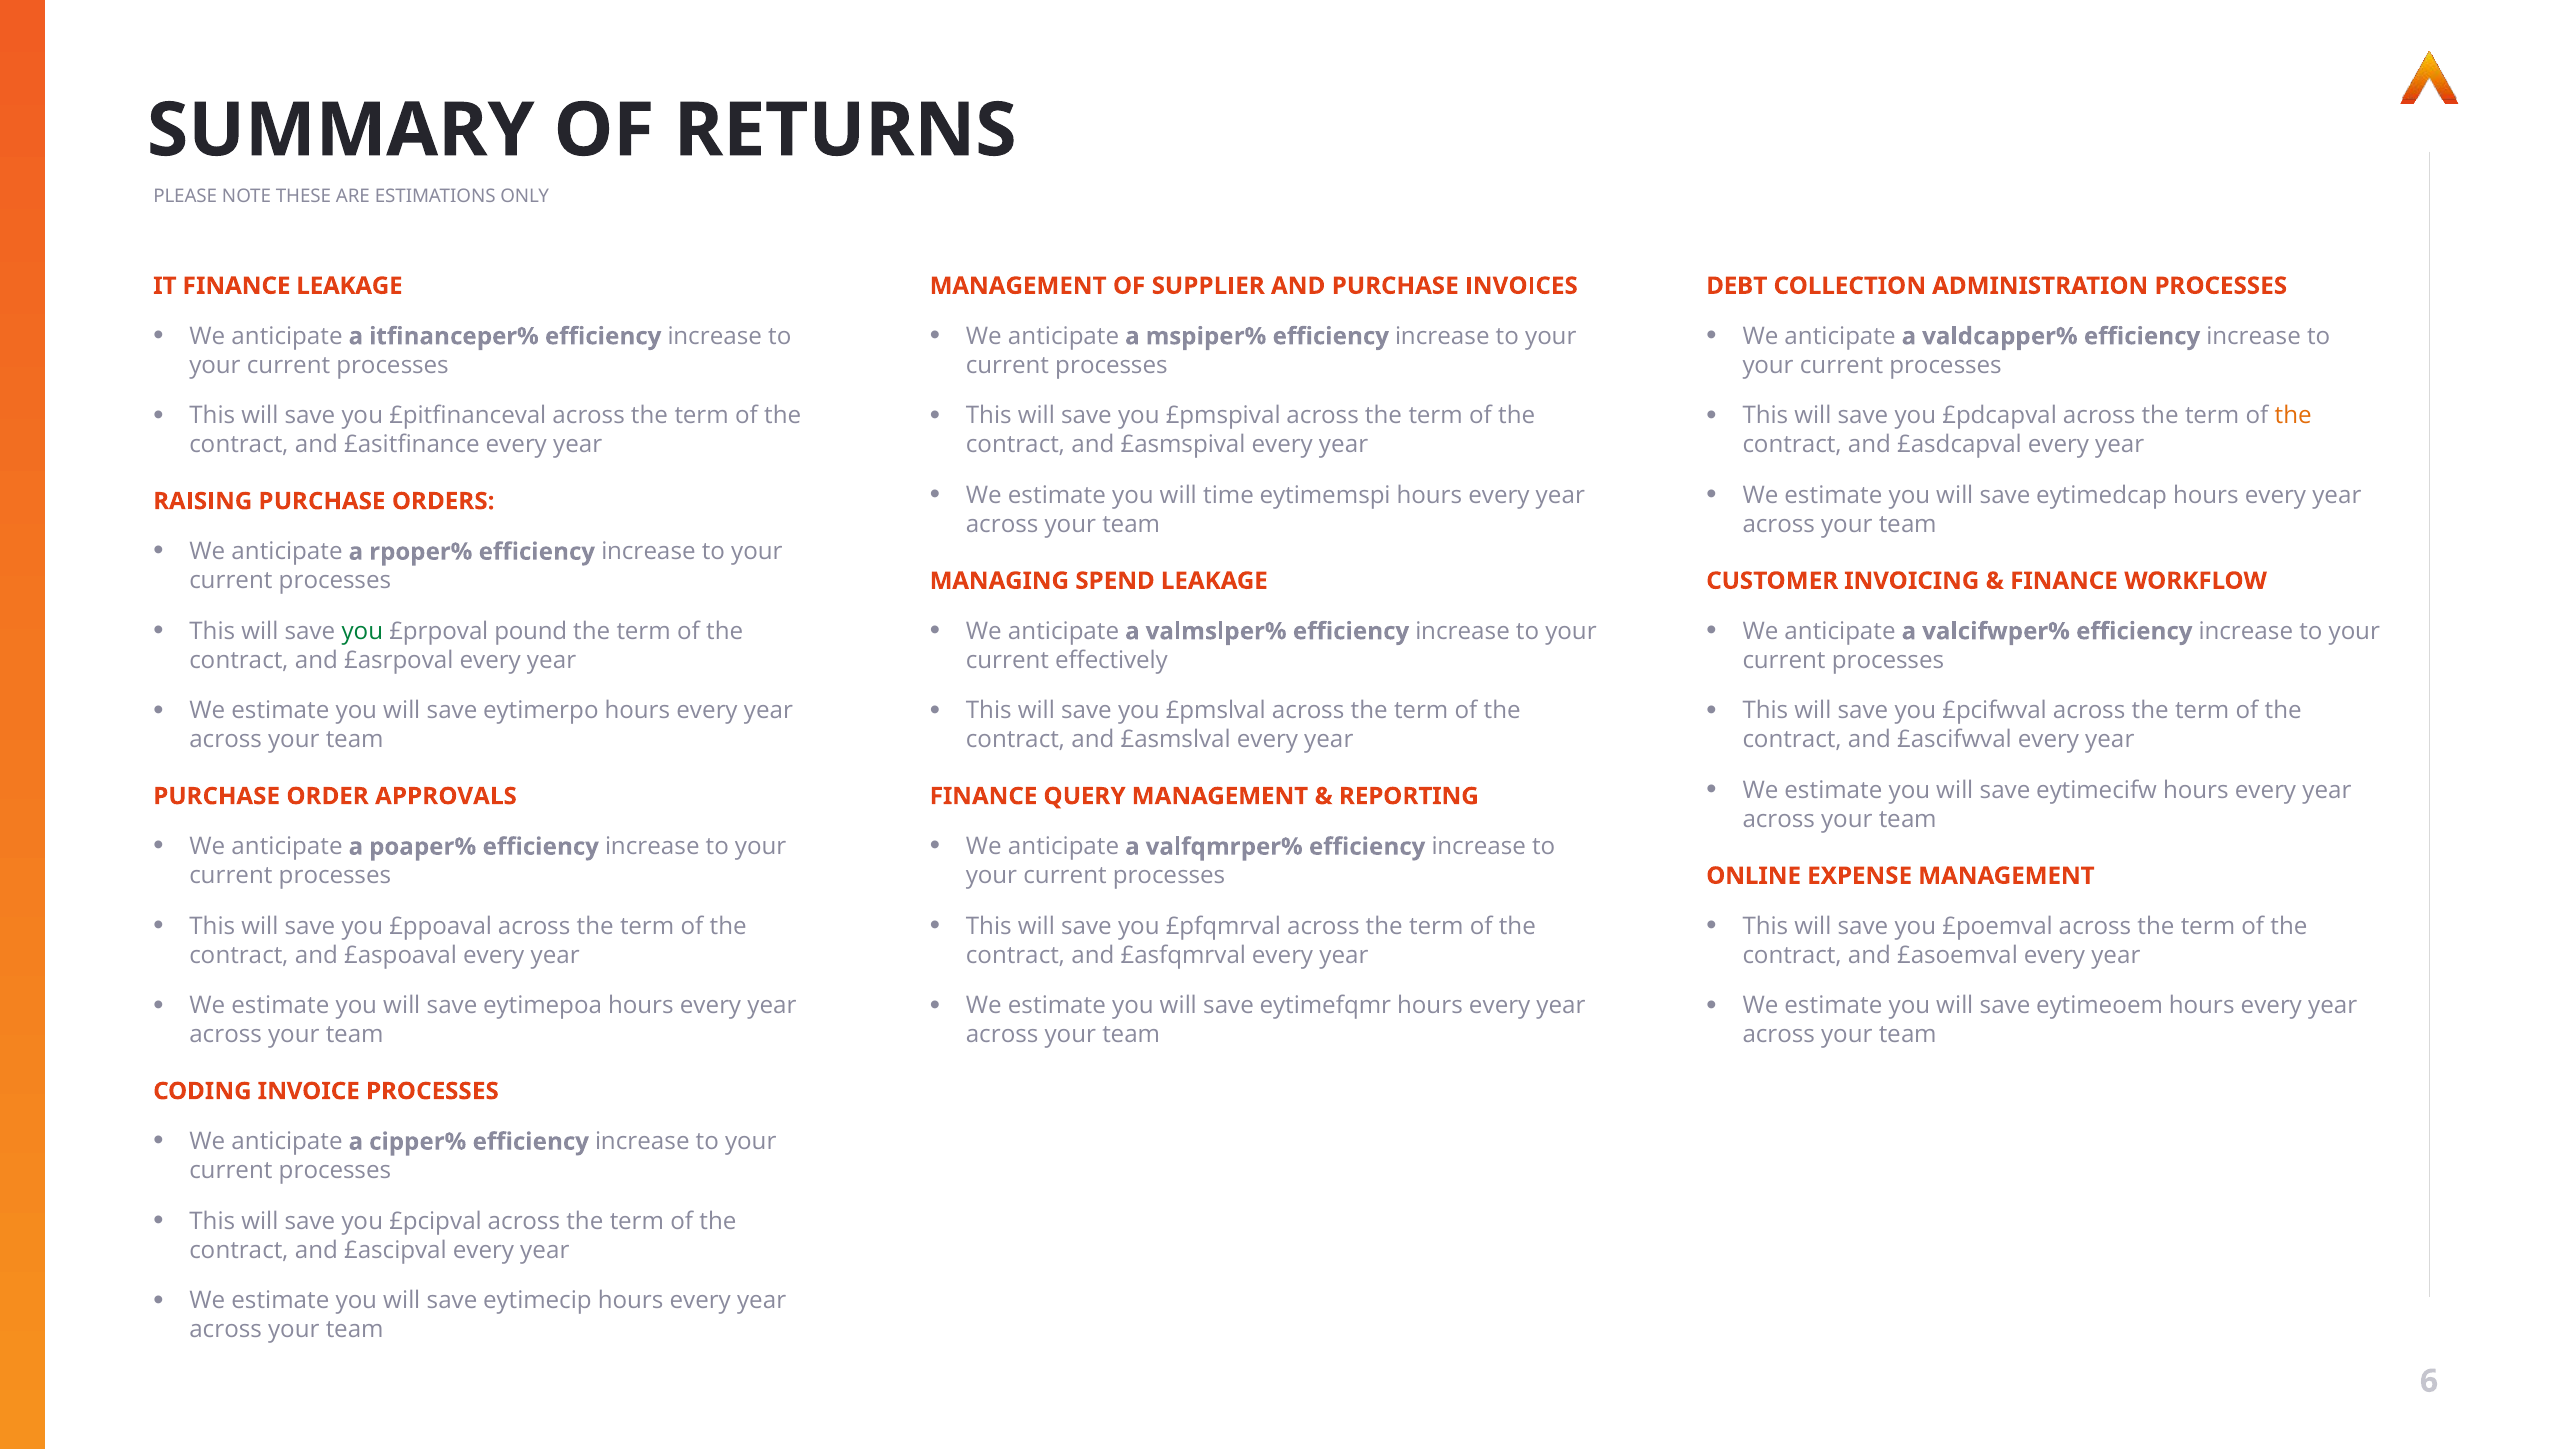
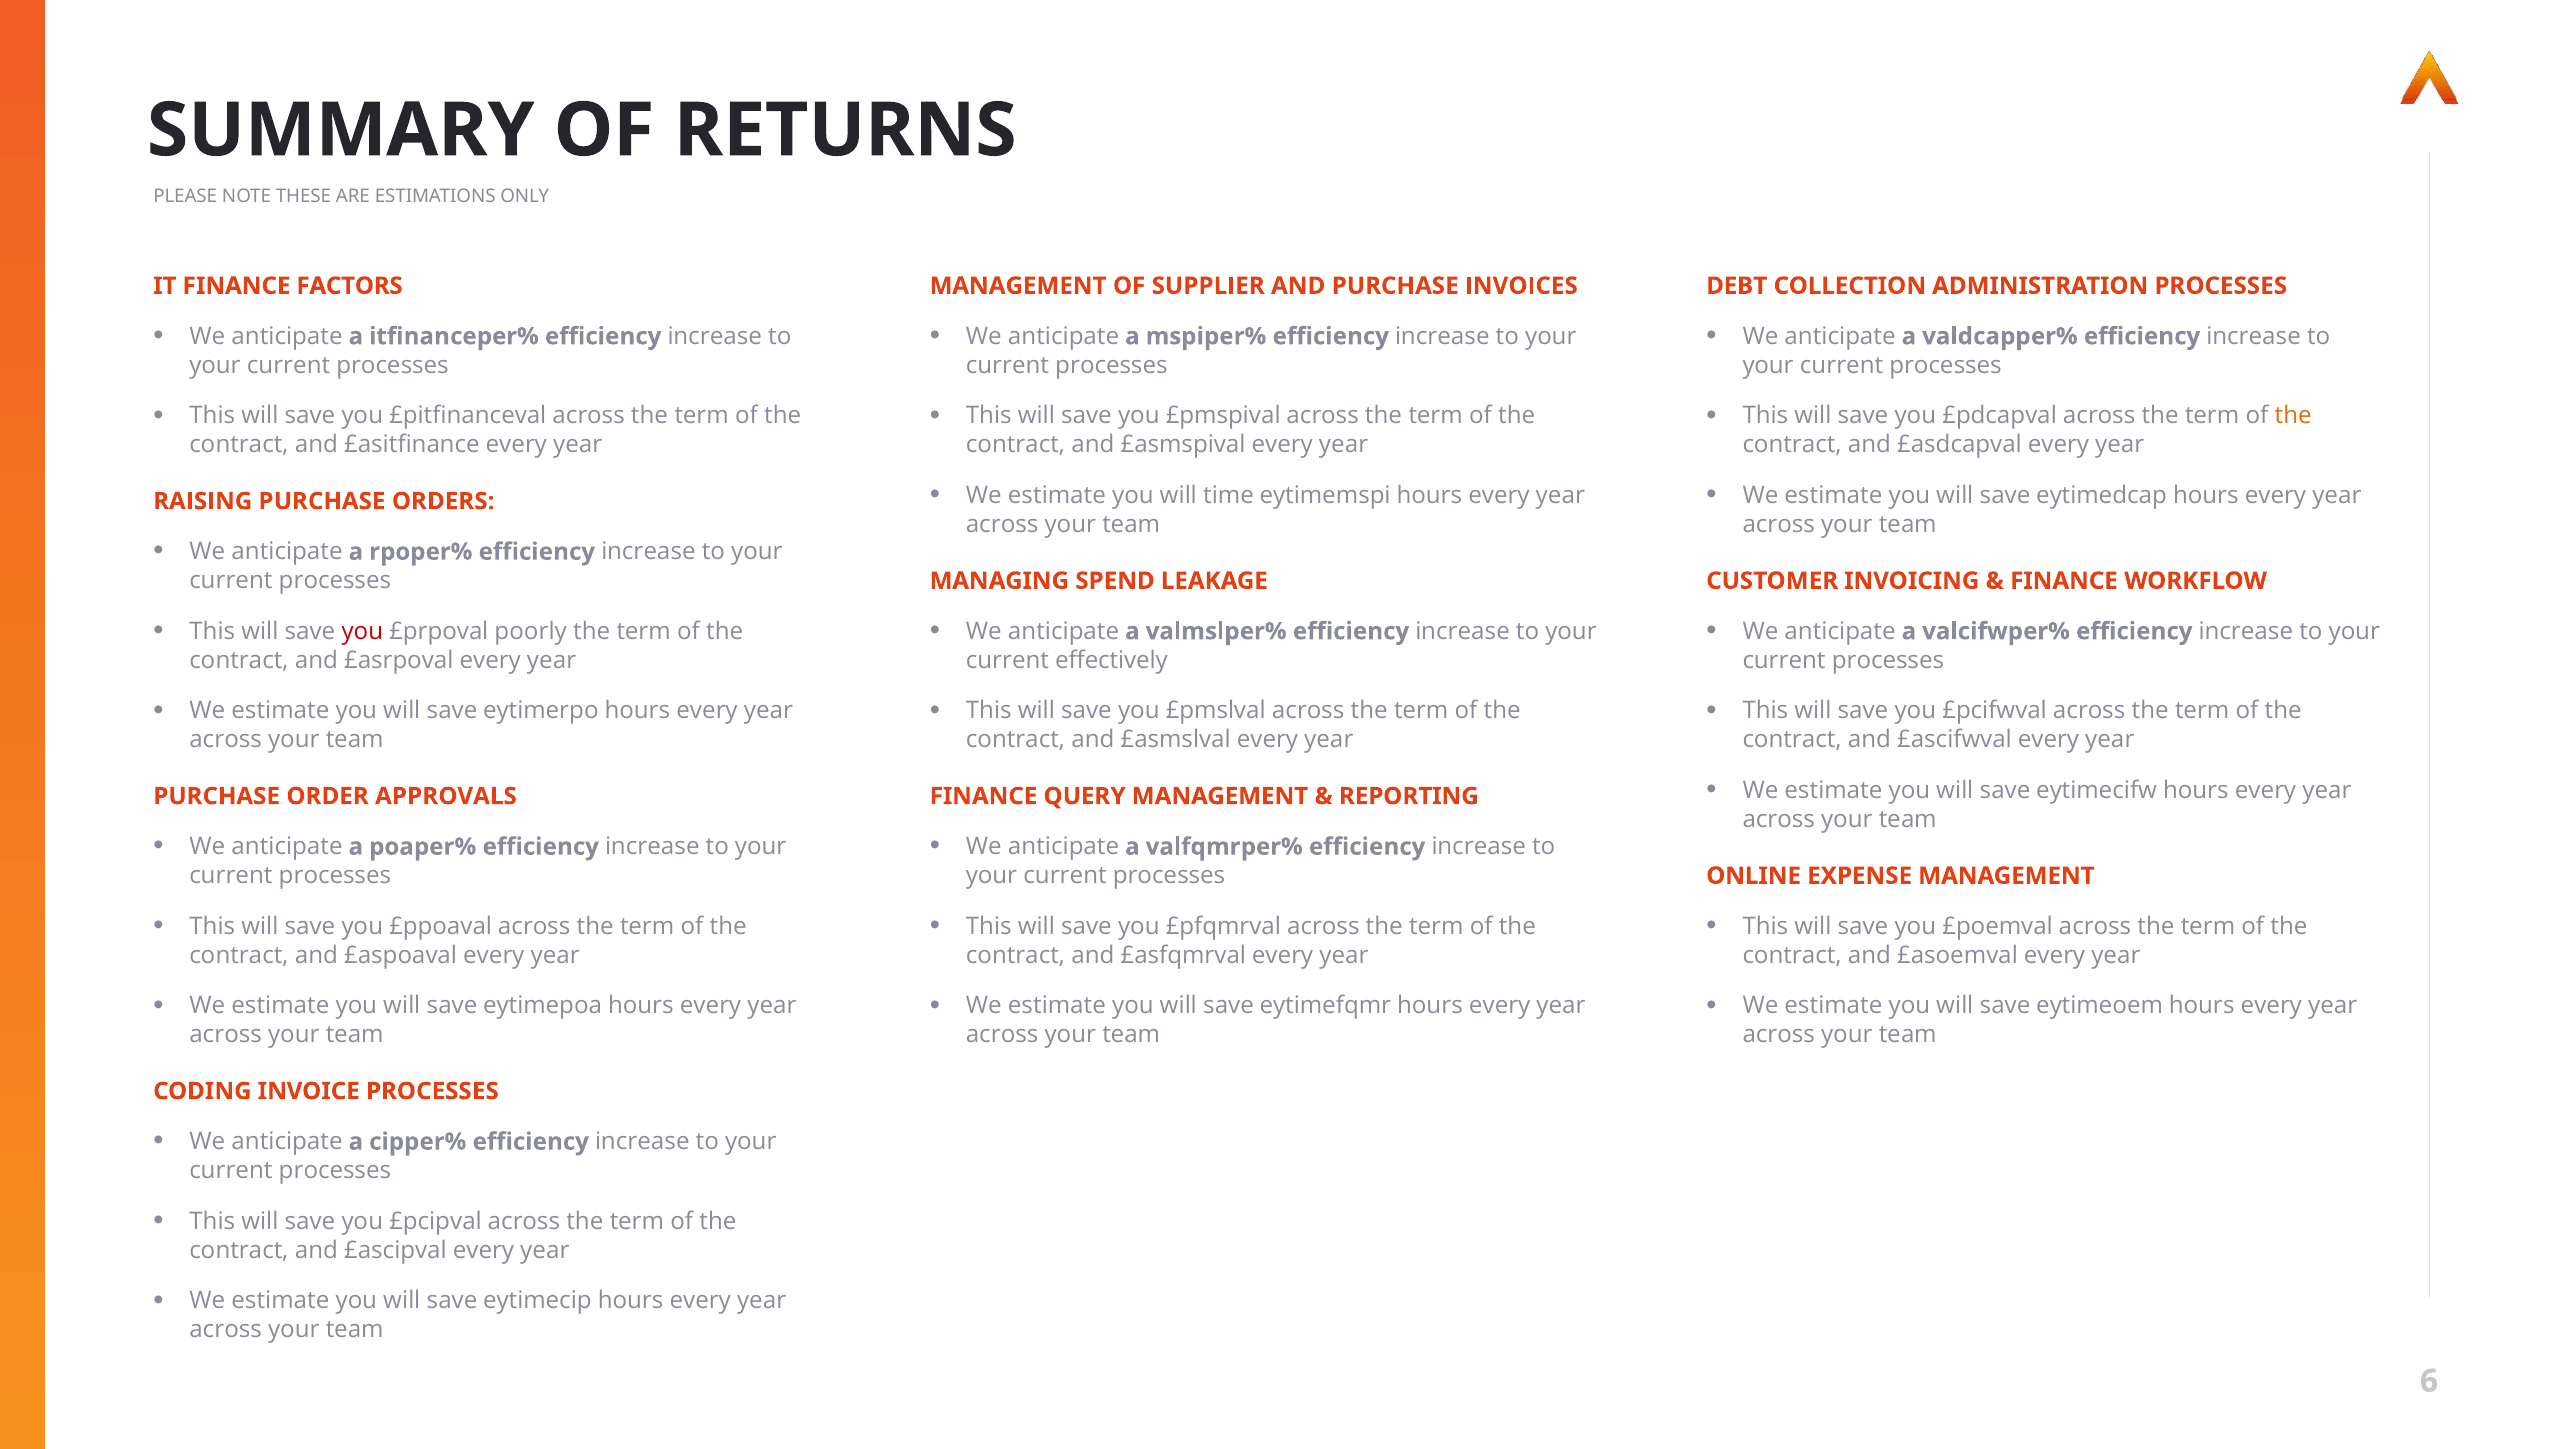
FINANCE LEAKAGE: LEAKAGE -> FACTORS (350, 286)
you colour: green -> red (362, 631)
pound: pound -> poorly (531, 631)
